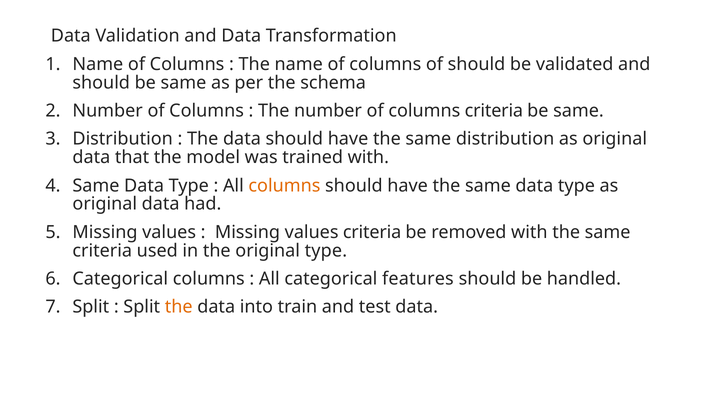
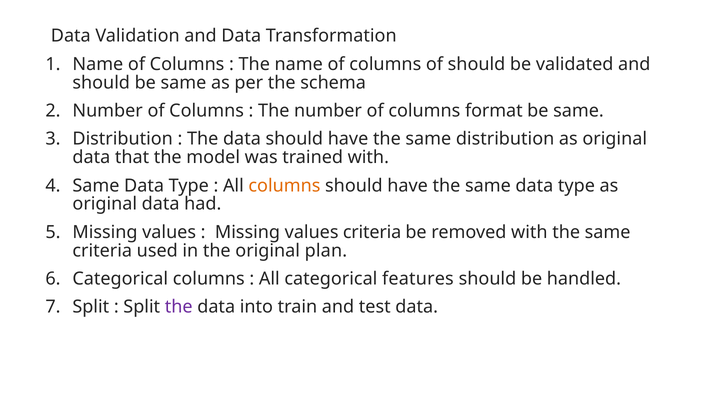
columns criteria: criteria -> format (494, 111)
original type: type -> plan (326, 250)
the colour: orange -> purple (179, 307)
